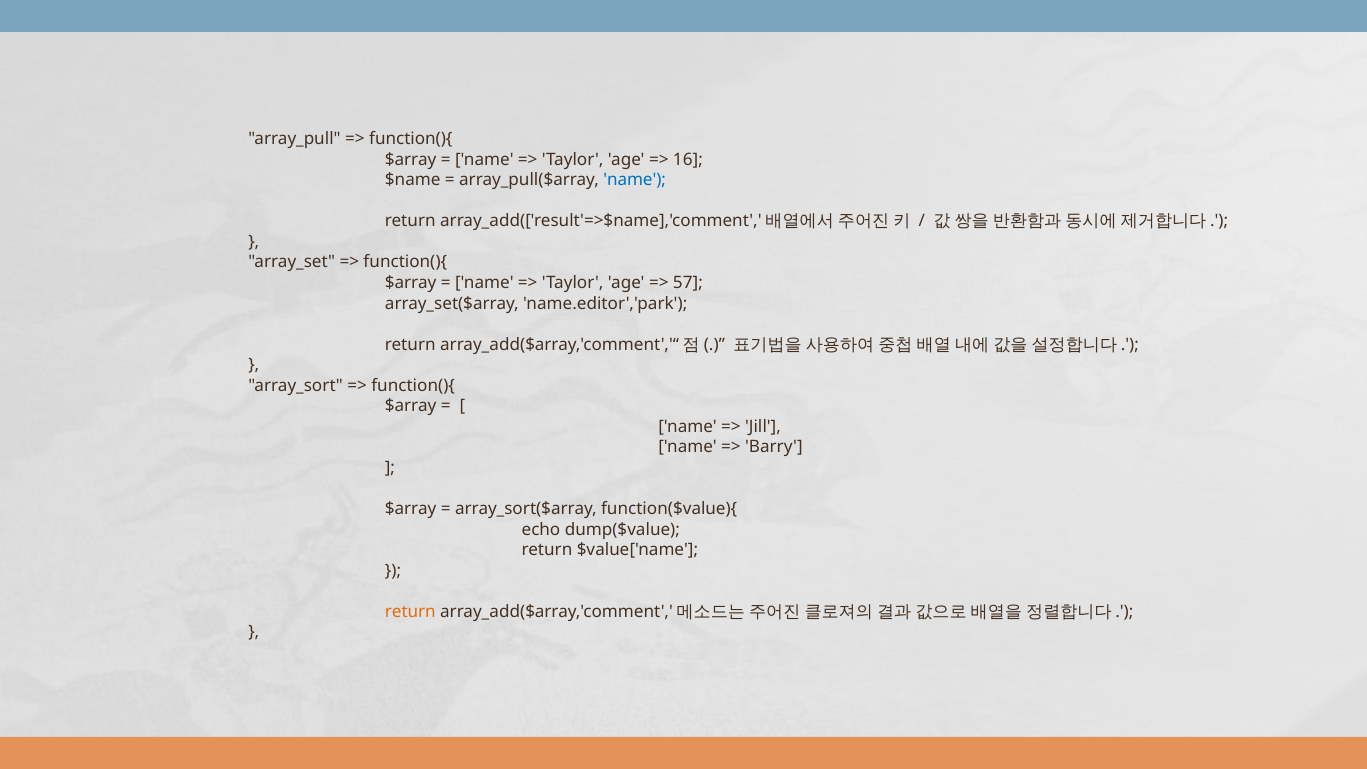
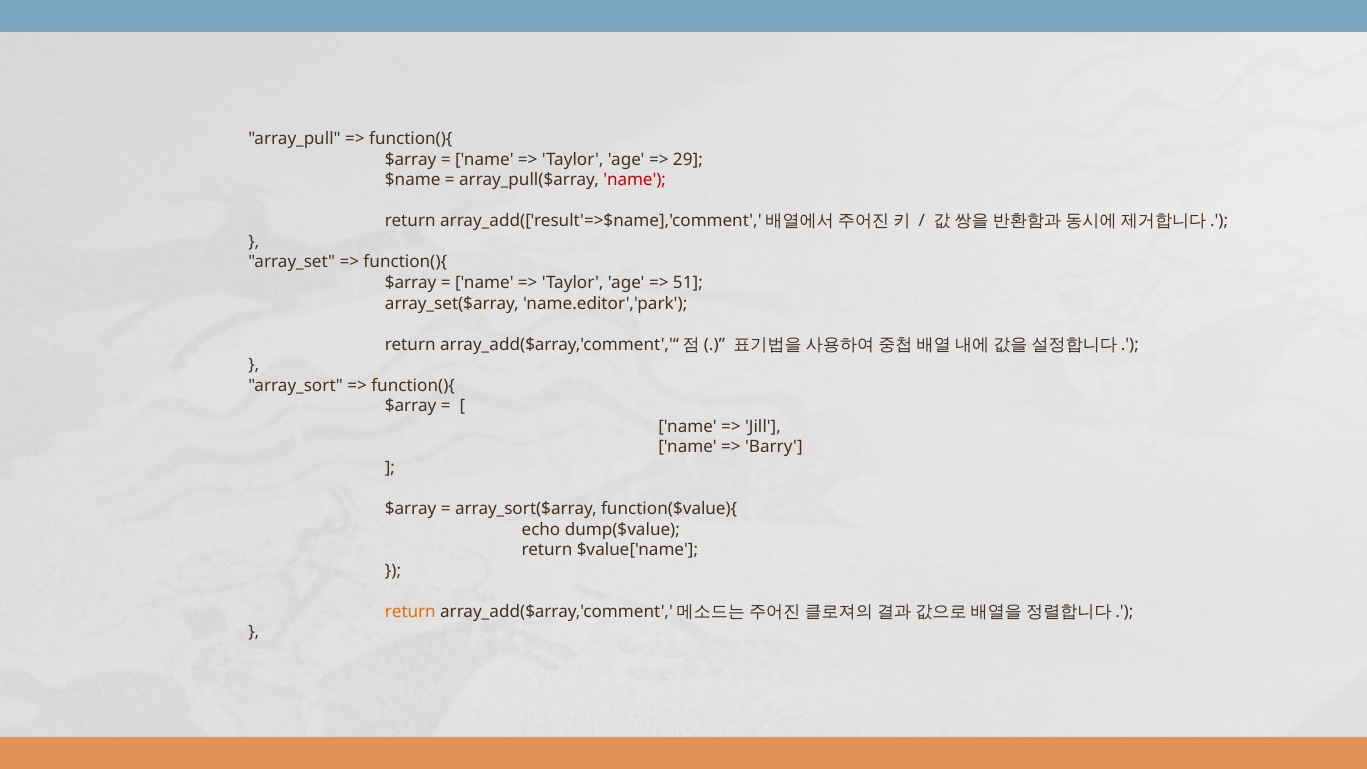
16: 16 -> 29 (688, 159)
name colour: blue -> red (635, 180)
57: 57 -> 51 (688, 283)
